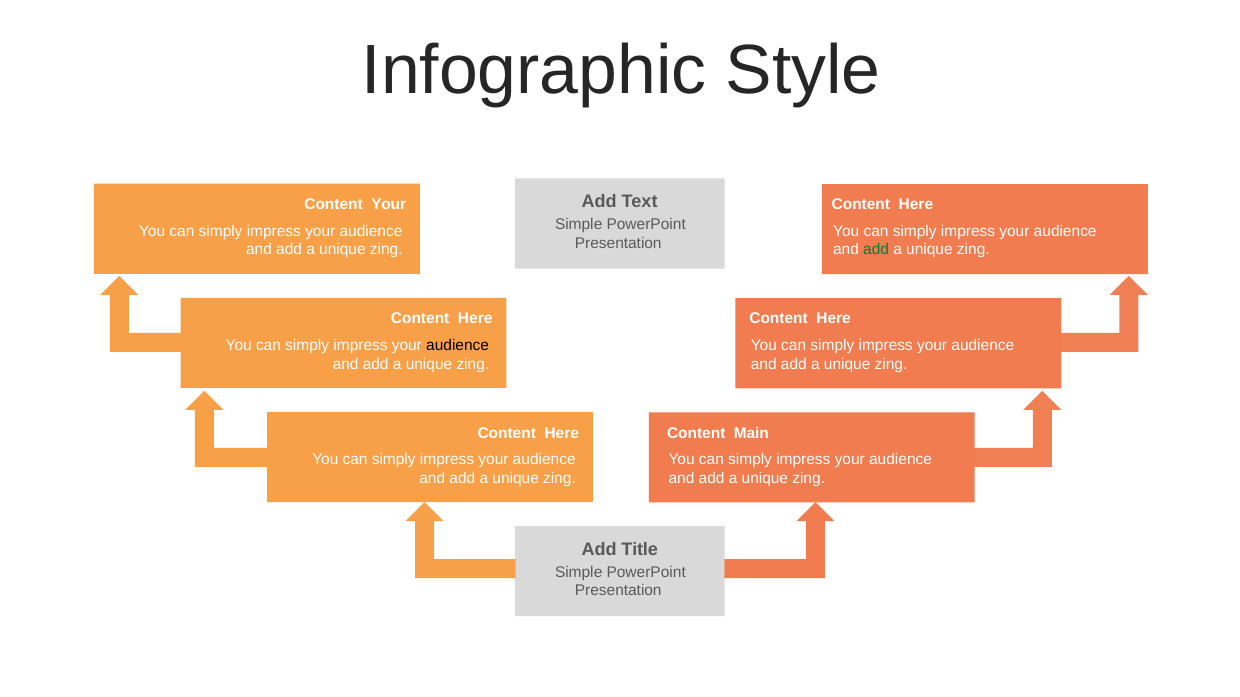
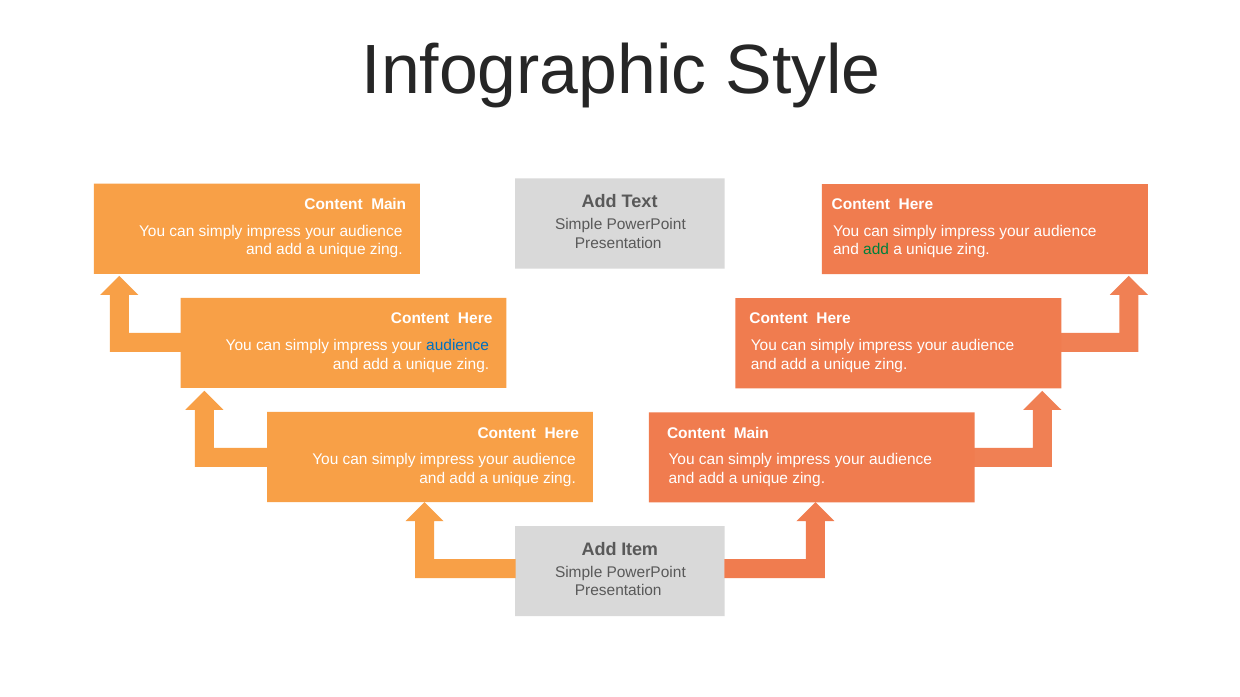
Your: Your -> Main (389, 204)
audience colour: black -> blue (458, 346)
Title: Title -> Item (640, 550)
